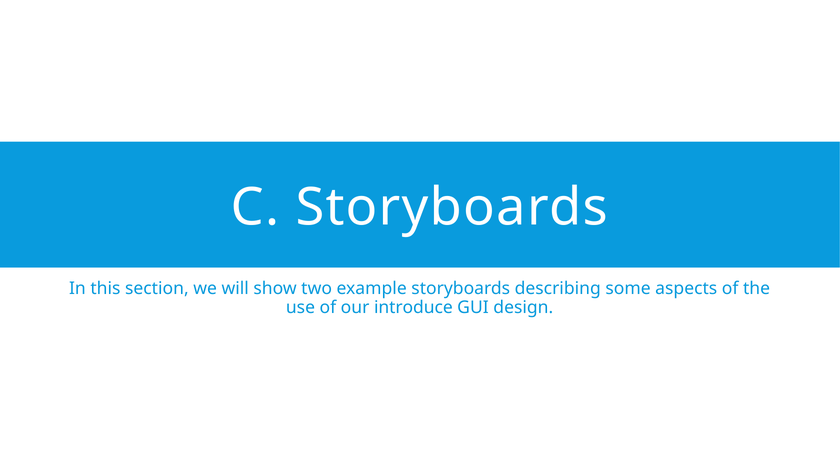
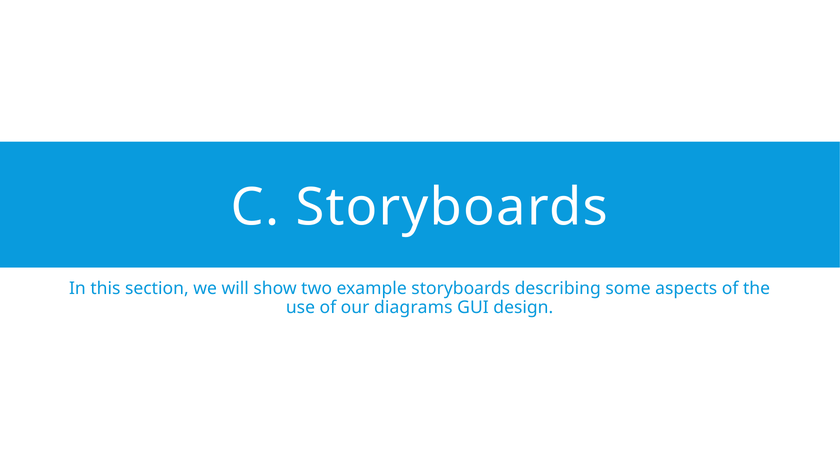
introduce: introduce -> diagrams (413, 308)
